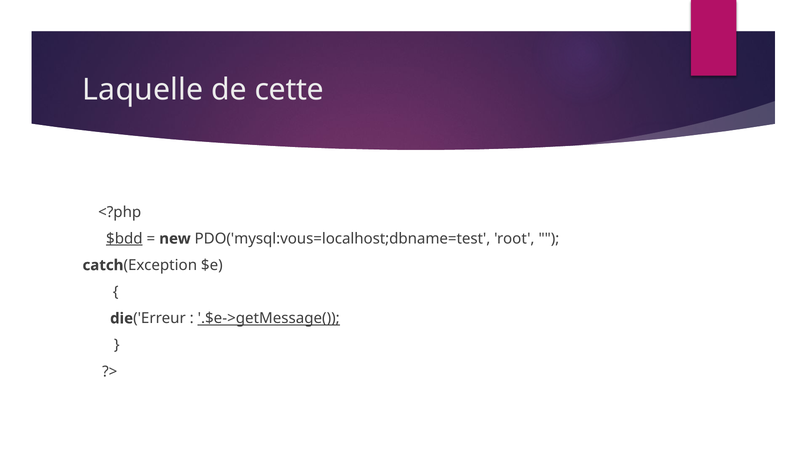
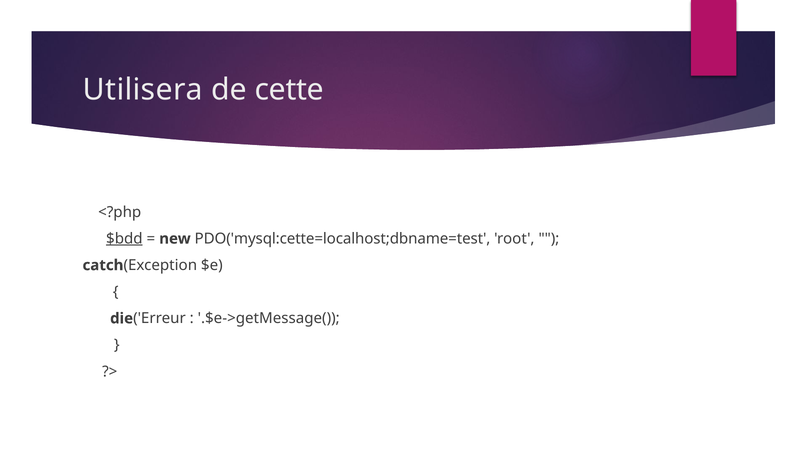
Laquelle: Laquelle -> Utilisera (143, 90)
PDO('mysql:vous=localhost;dbname=test: PDO('mysql:vous=localhost;dbname=test -> PDO('mysql:cette=localhost;dbname=test (342, 239)
.$e->getMessage( underline: present -> none (269, 318)
